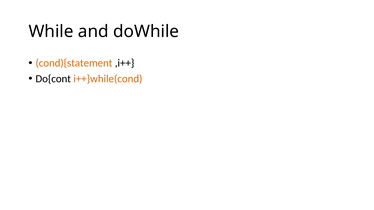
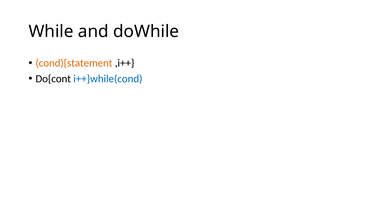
i++}while(cond colour: orange -> blue (108, 79)
